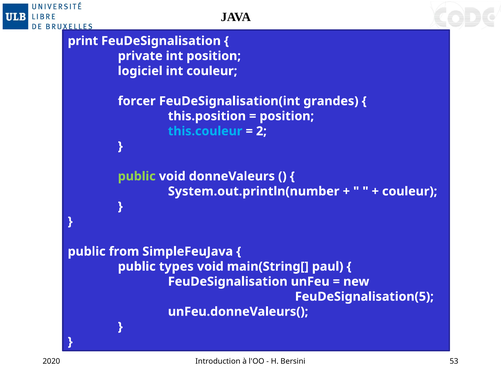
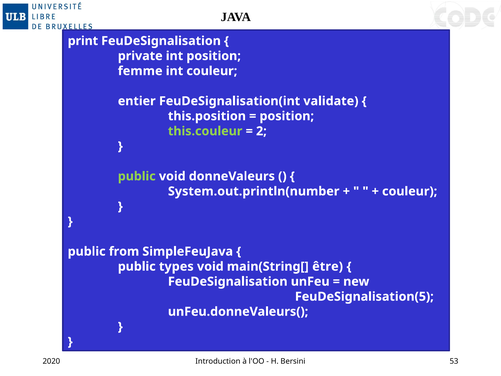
logiciel: logiciel -> femme (140, 71)
forcer: forcer -> entier (137, 101)
grandes: grandes -> validate (331, 101)
this.couleur colour: light blue -> light green (205, 131)
paul: paul -> être (328, 266)
